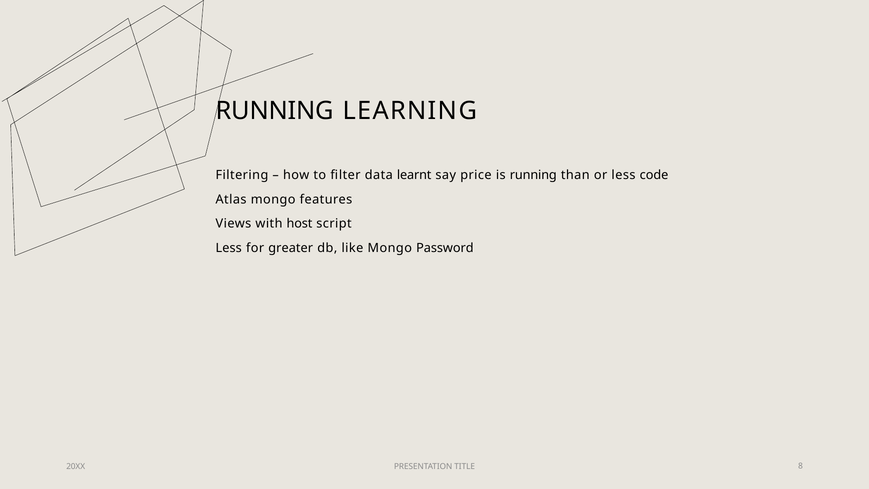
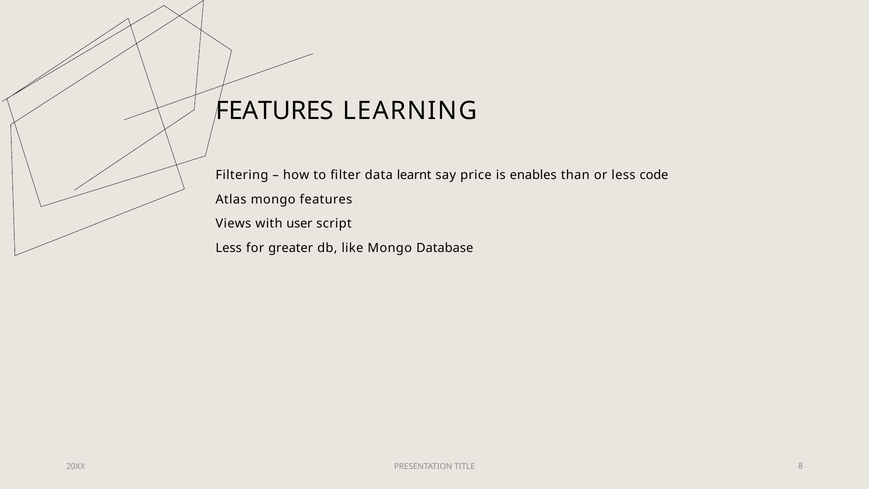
RUNNING: RUNNING -> FEATURES (275, 111)
is running: running -> enables (533, 175)
host: host -> user (299, 224)
Password: Password -> Database (445, 248)
